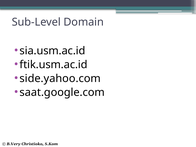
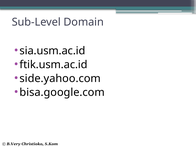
saat.google.com: saat.google.com -> bisa.google.com (62, 92)
